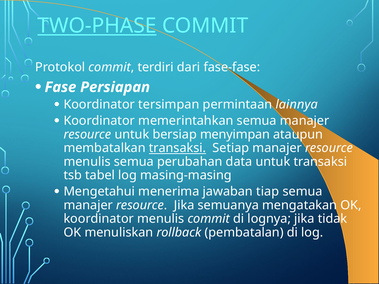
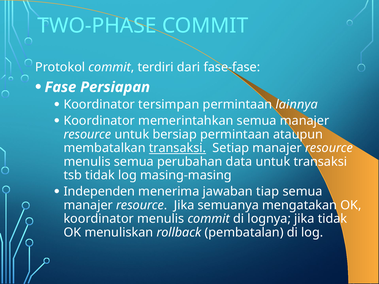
TWO-PHASE underline: present -> none (97, 26)
bersiap menyimpan: menyimpan -> permintaan (235, 135)
tsb tabel: tabel -> tidak (100, 175)
Mengetahui: Mengetahui -> Independen (99, 192)
